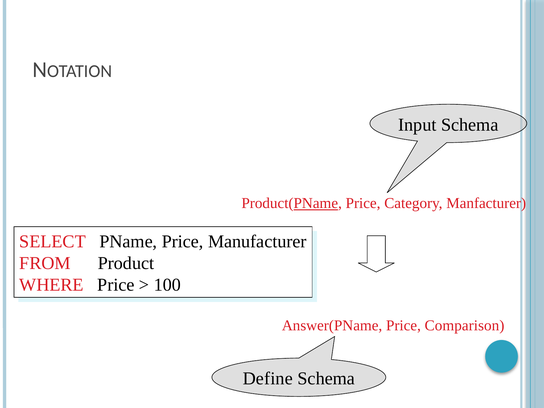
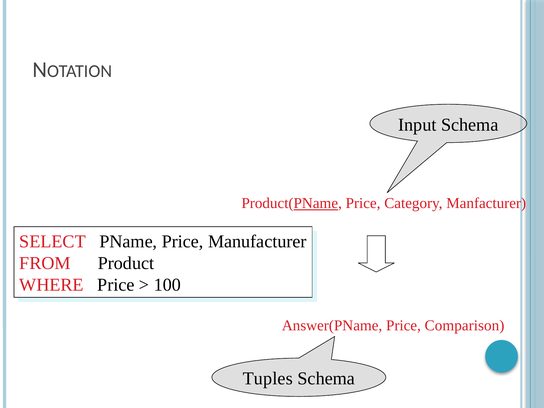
Define: Define -> Tuples (268, 379)
